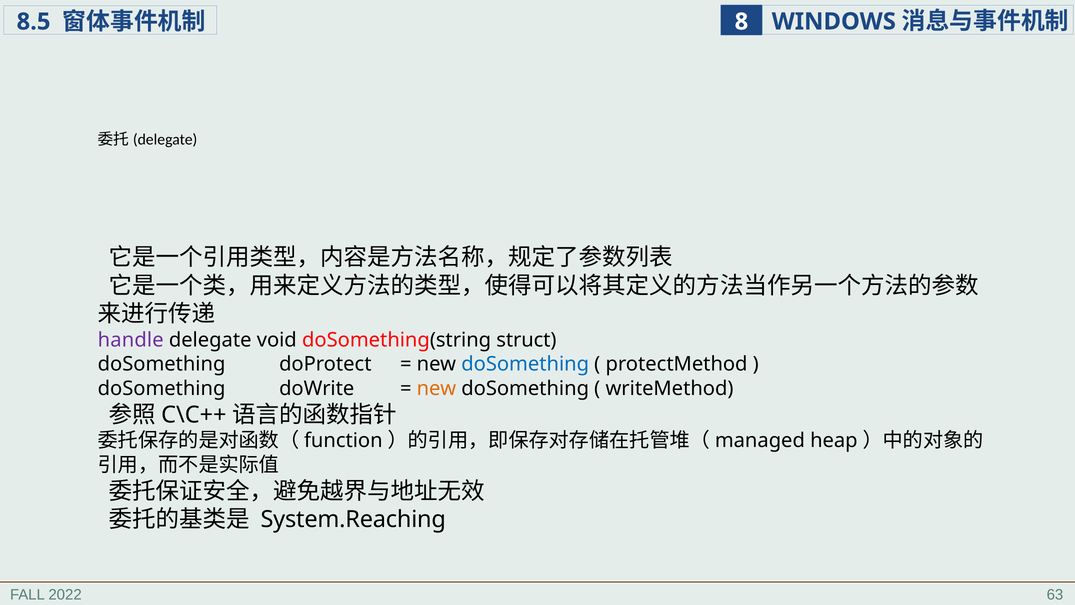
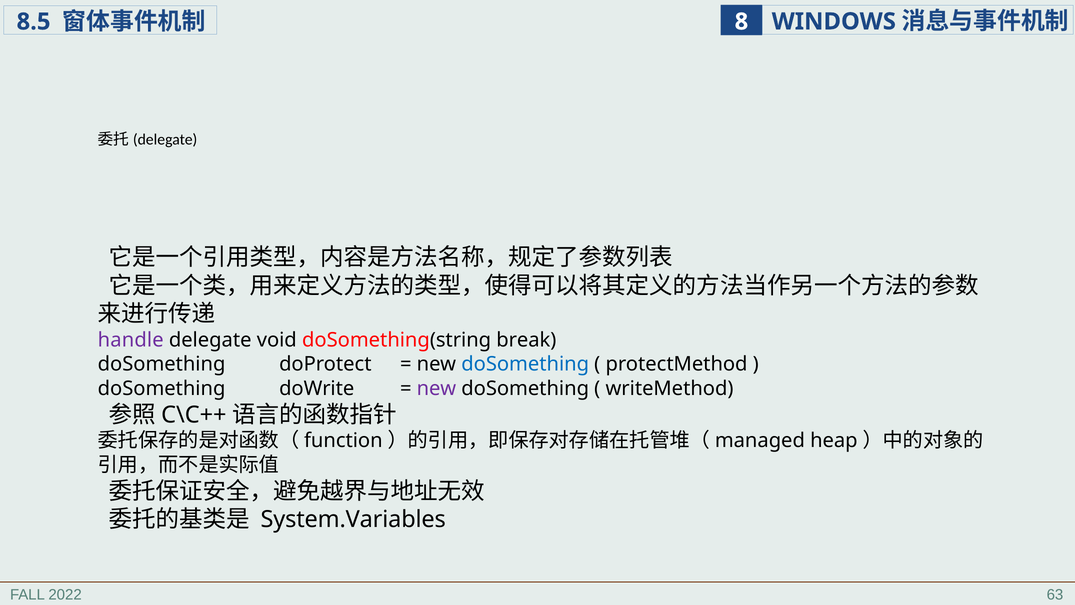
struct: struct -> break (526, 340)
new colour: orange -> purple (436, 388)
System.Reaching: System.Reaching -> System.Variables (353, 519)
